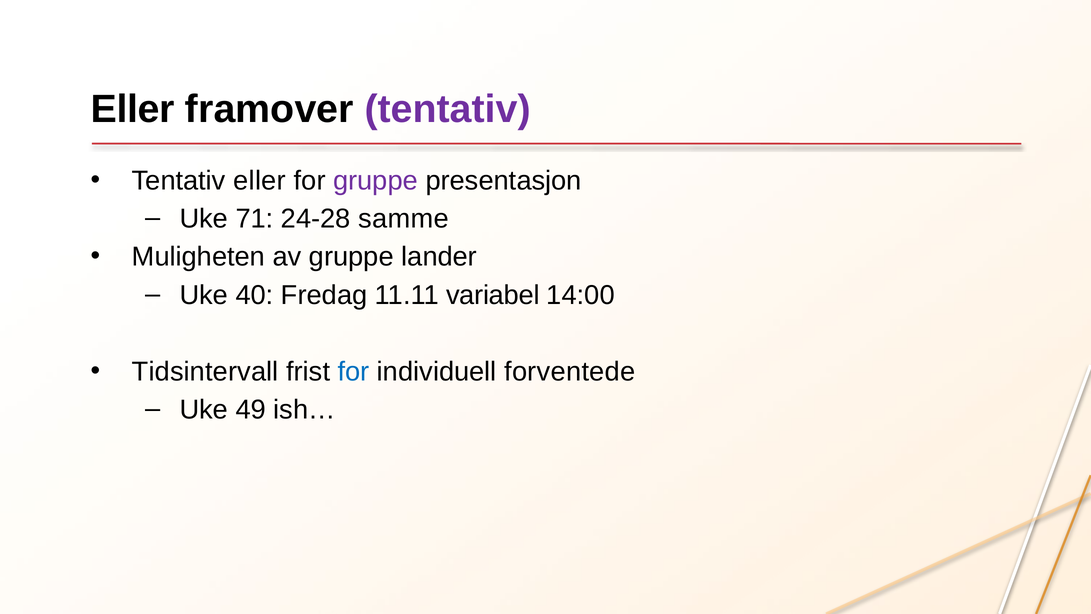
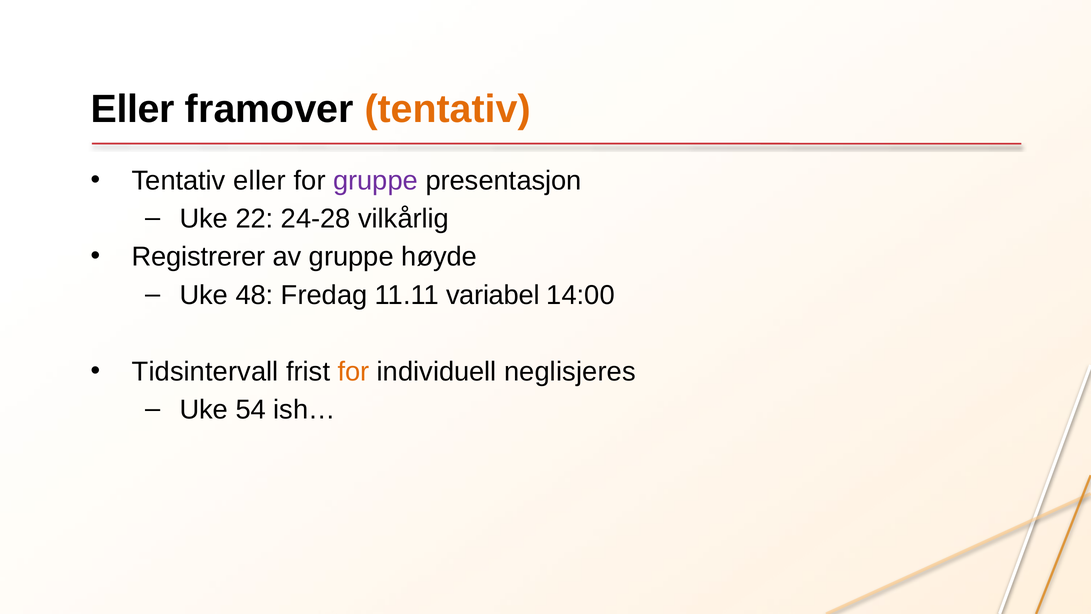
tentativ colour: purple -> orange (448, 109)
71: 71 -> 22 (254, 219)
samme: samme -> vilkårlig (404, 219)
Muligheten: Muligheten -> Registrerer (199, 257)
lander: lander -> høyde (439, 257)
40: 40 -> 48 (254, 295)
for colour: blue -> orange (353, 371)
forventede: forventede -> neglisjeres (570, 371)
49: 49 -> 54 (251, 410)
